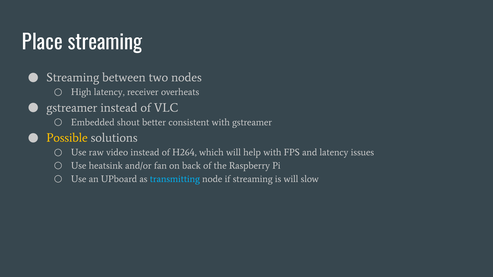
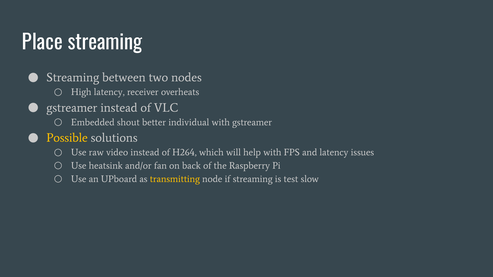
consistent: consistent -> individual (189, 122)
transmitting colour: light blue -> yellow (175, 179)
is will: will -> test (291, 179)
